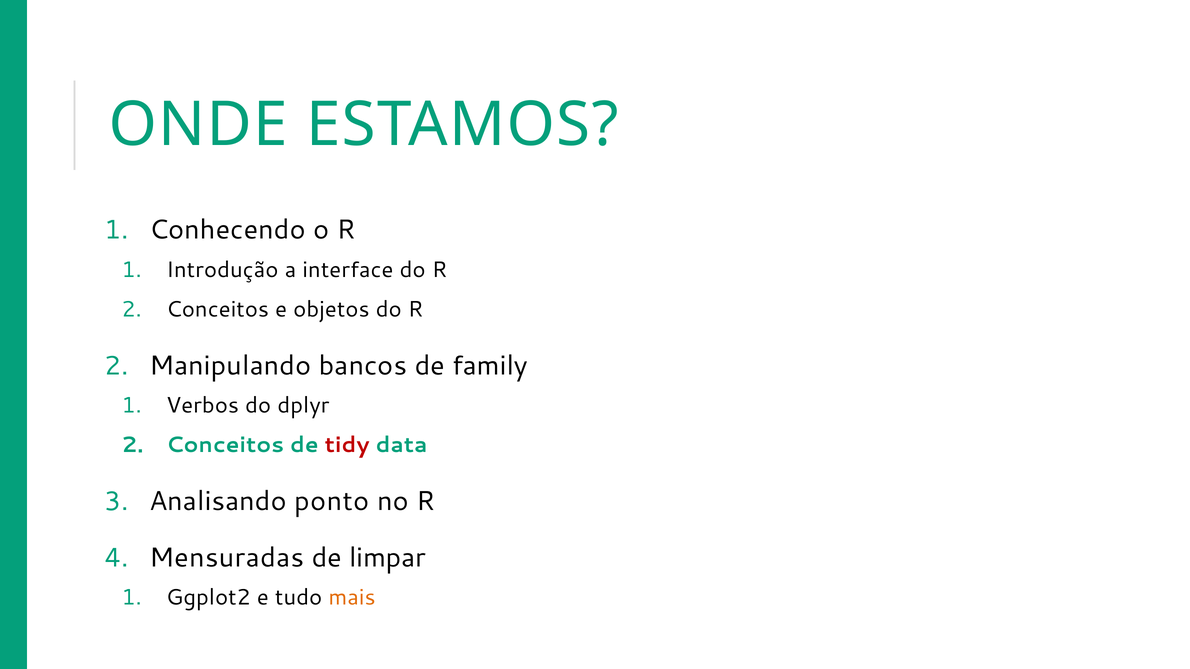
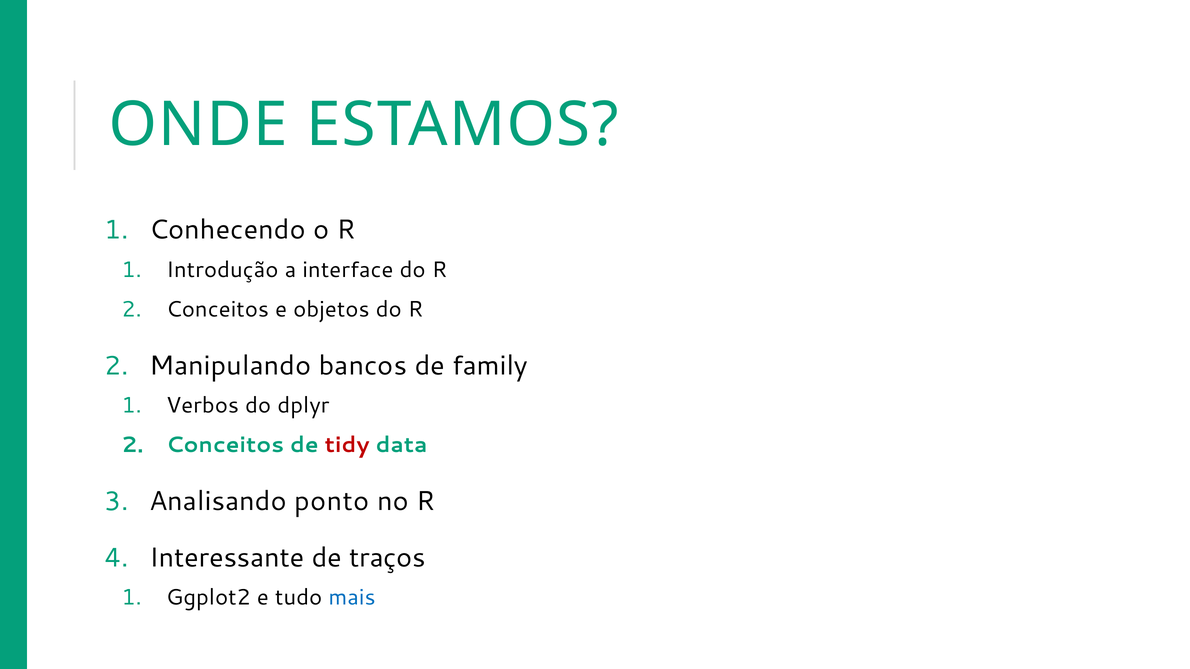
Mensuradas: Mensuradas -> Interessante (227, 558)
limpar: limpar -> traços (387, 558)
mais colour: orange -> blue (352, 598)
